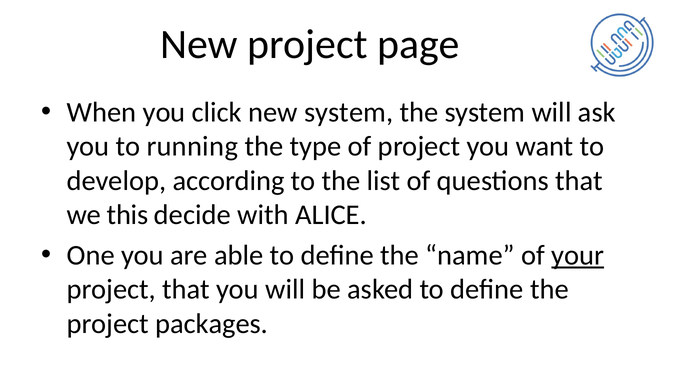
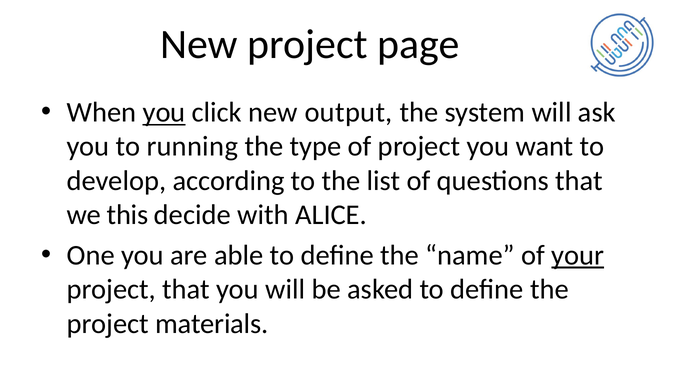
you underline: none -> present (164, 112)
new system: system -> output (349, 112)
packages: packages -> materials (212, 324)
